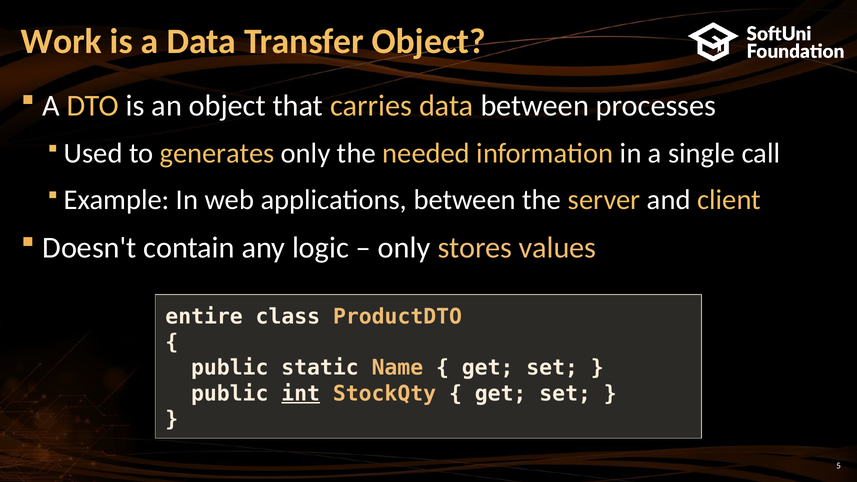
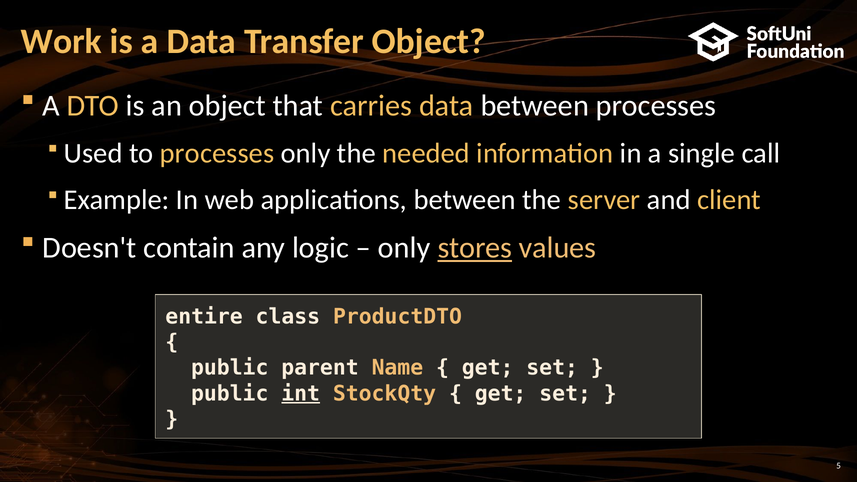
to generates: generates -> processes (217, 153)
stores underline: none -> present (475, 248)
static: static -> parent (320, 368)
